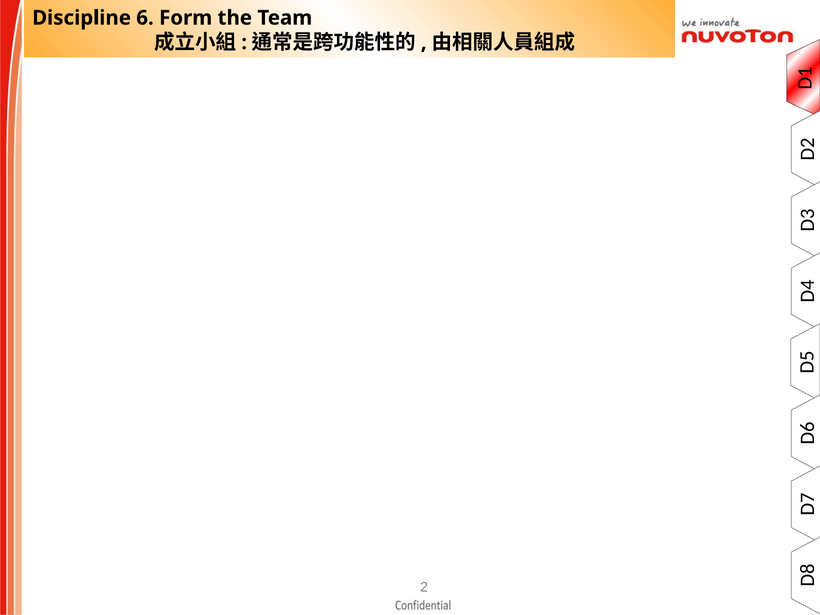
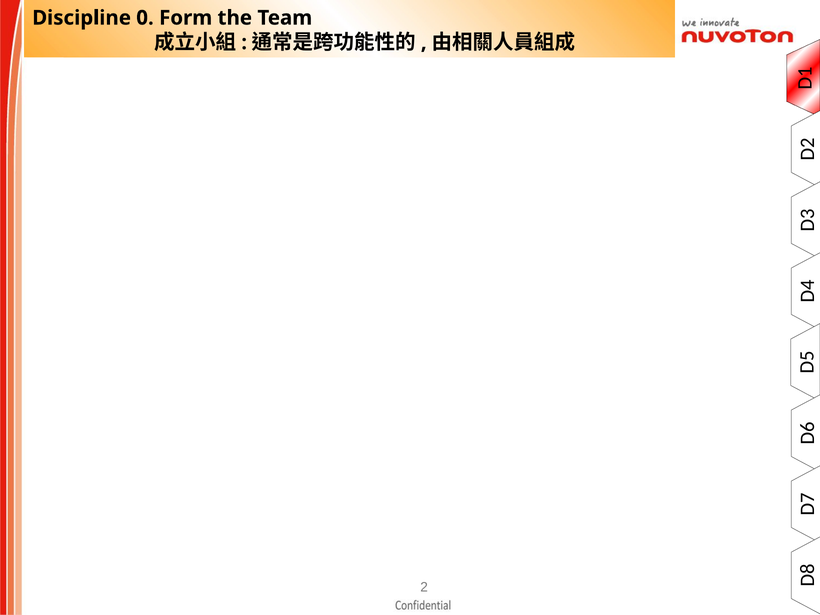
Discipline 6: 6 -> 0 (145, 18)
